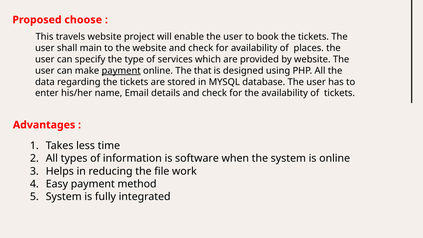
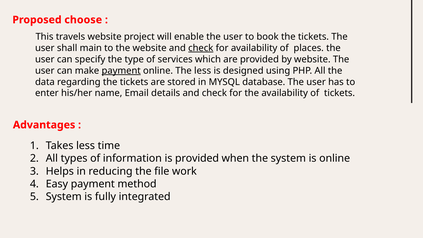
check underline: none -> present (201, 48)
The that: that -> less (203, 71)
is software: software -> provided (197, 158)
